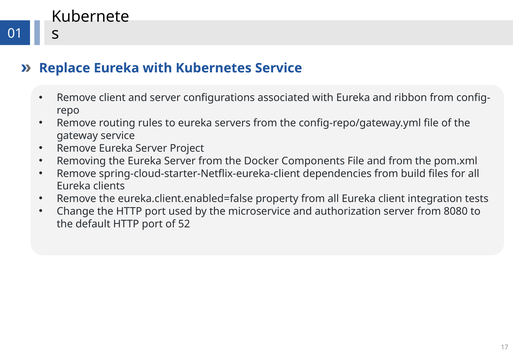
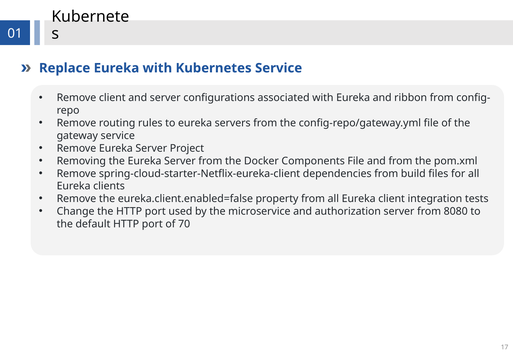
52: 52 -> 70 (184, 224)
